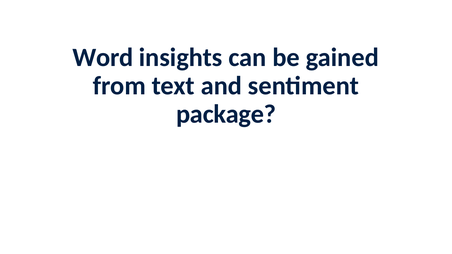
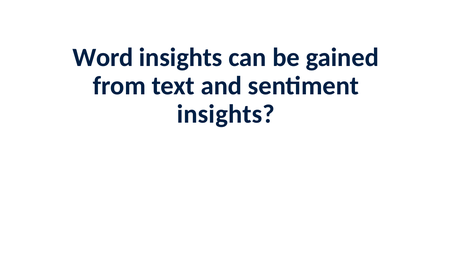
package: package -> insights (226, 114)
